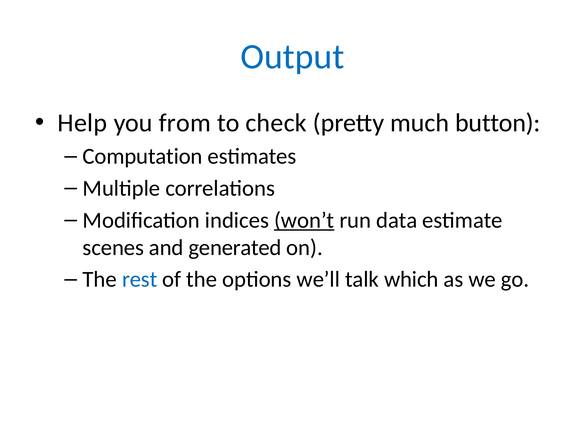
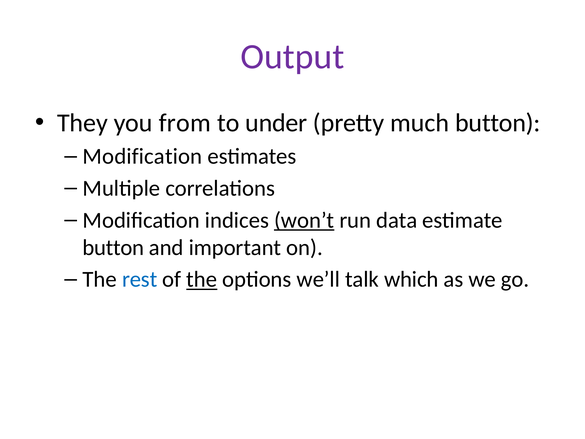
Output colour: blue -> purple (292, 57)
Help: Help -> They (82, 123)
check: check -> under (276, 123)
Computation: Computation -> Modification (142, 156)
scenes: scenes -> button (113, 247)
generated: generated -> important (235, 247)
the underline: none -> present (202, 279)
